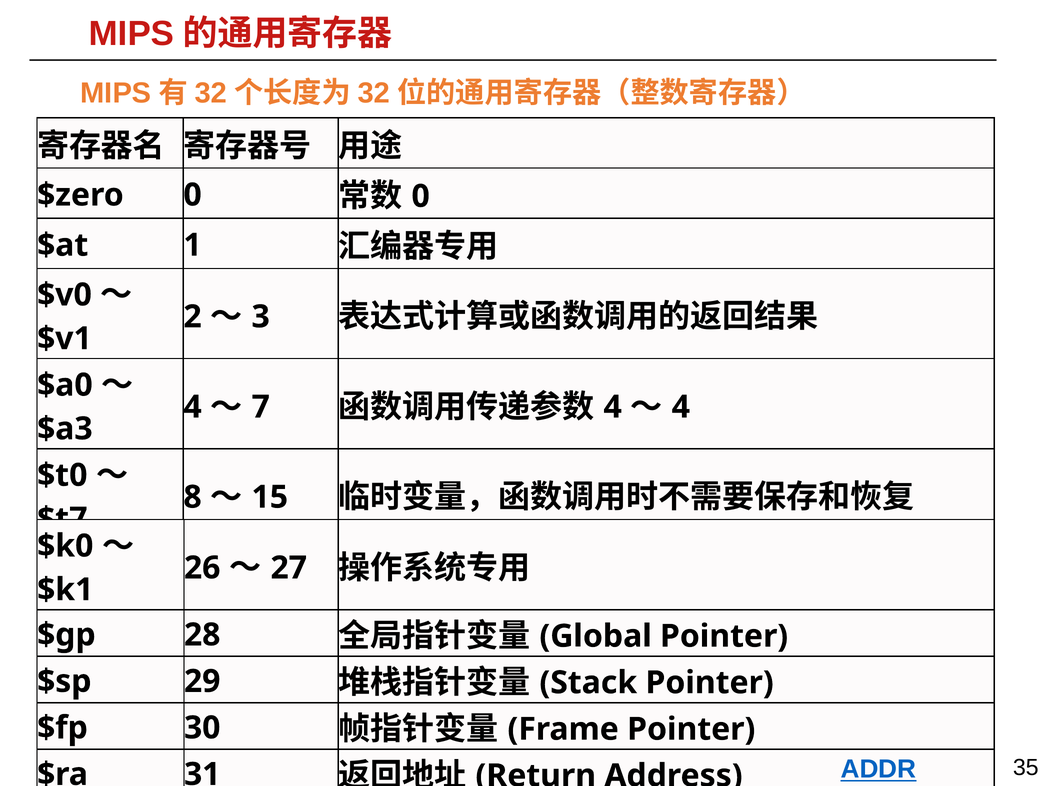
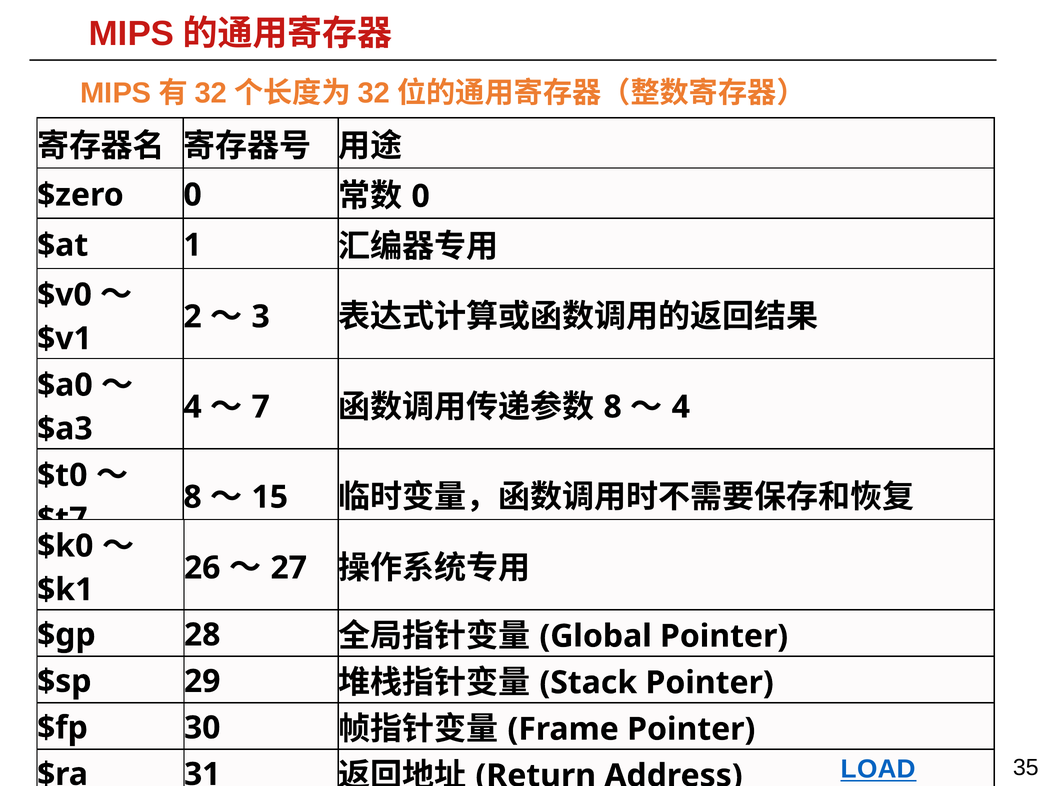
4: 4 -> 8 (613, 407)
ADDR: ADDR -> LOAD (878, 770)
